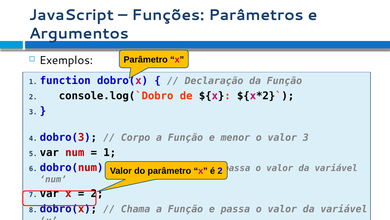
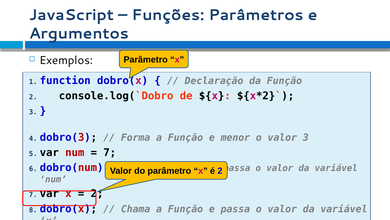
Corpo: Corpo -> Forma (136, 137)
1: 1 -> 7 (110, 152)
